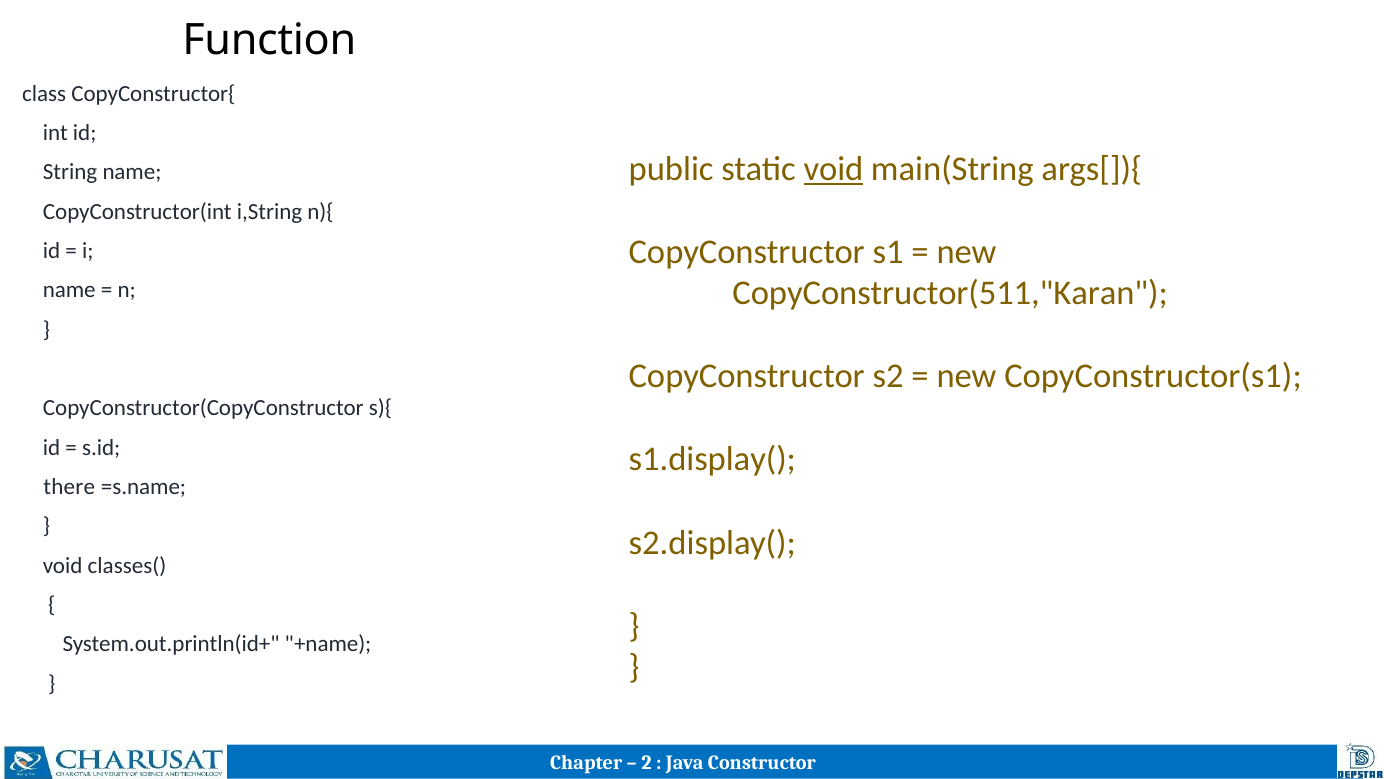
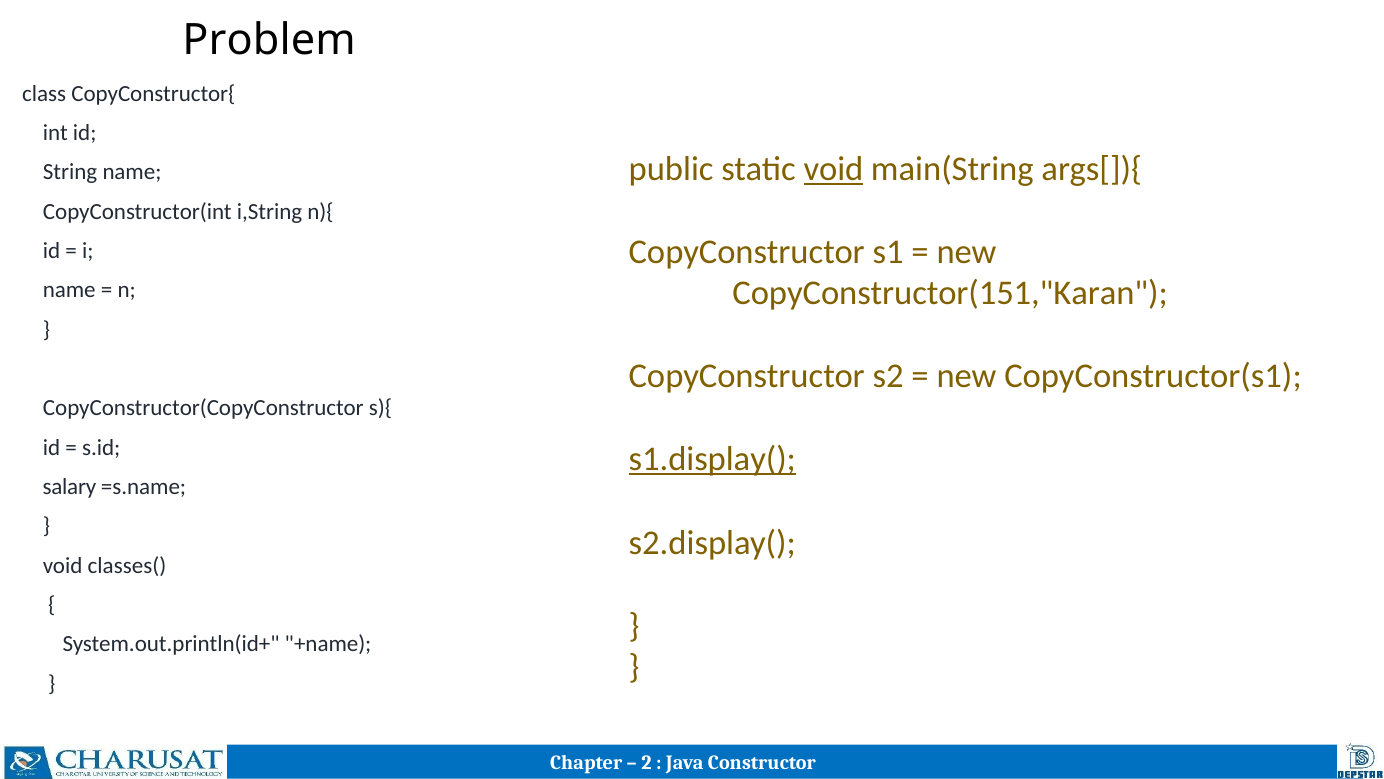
Function: Function -> Problem (269, 40)
CopyConstructor(511,"Karan: CopyConstructor(511,"Karan -> CopyConstructor(151,"Karan (950, 293)
s1.display( underline: none -> present (712, 459)
there: there -> salary (69, 487)
